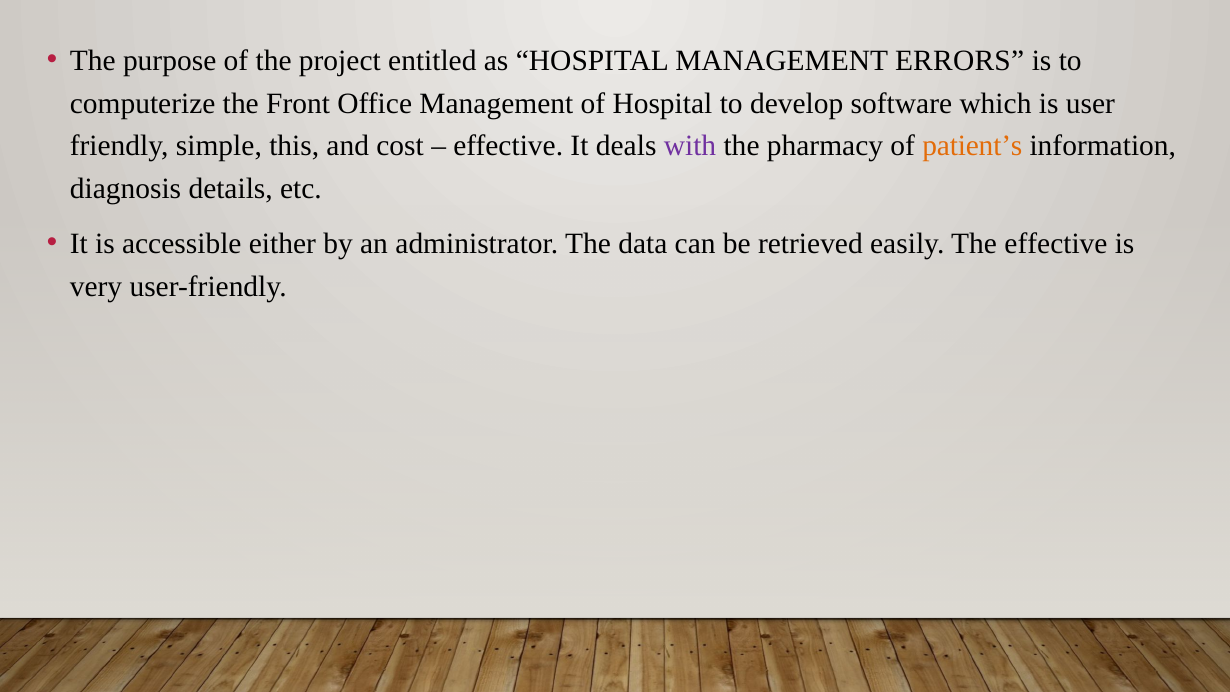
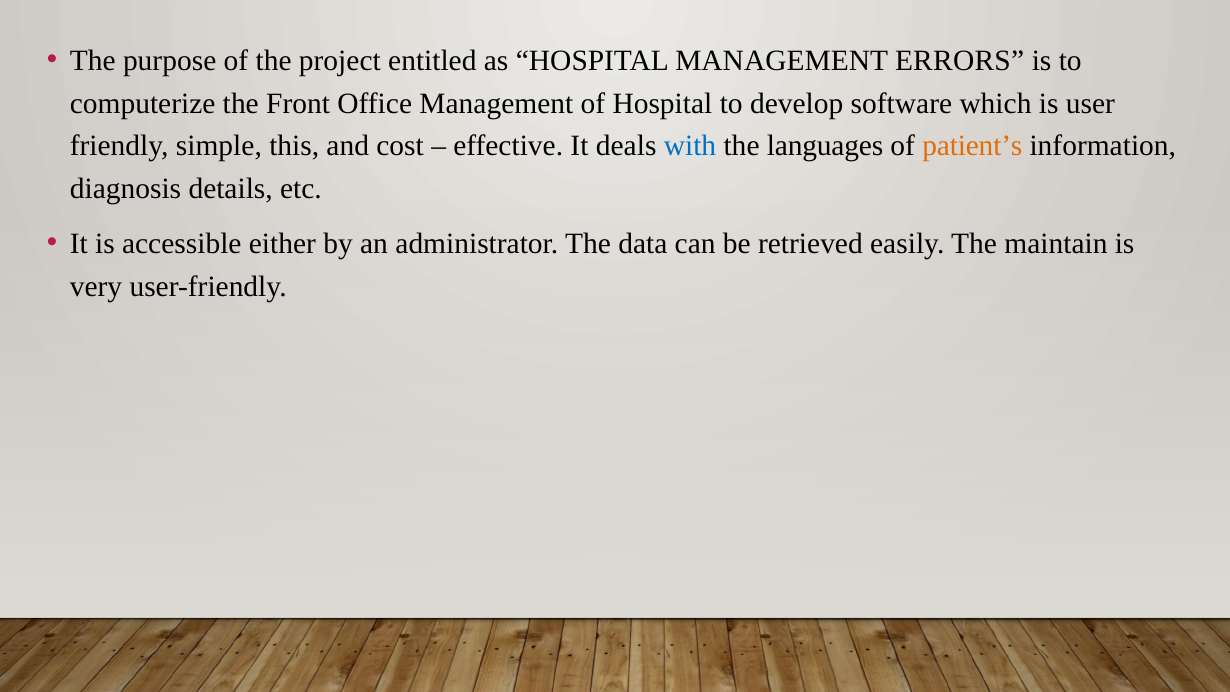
with colour: purple -> blue (690, 146)
pharmacy: pharmacy -> languages (825, 146)
The effective: effective -> maintain (1056, 244)
